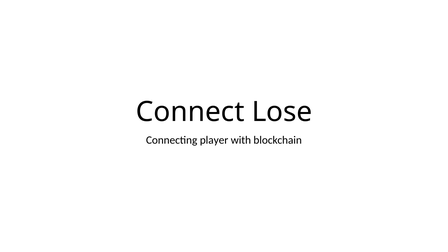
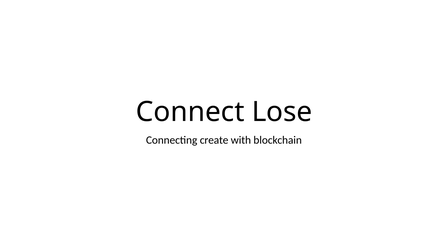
player: player -> create (214, 140)
